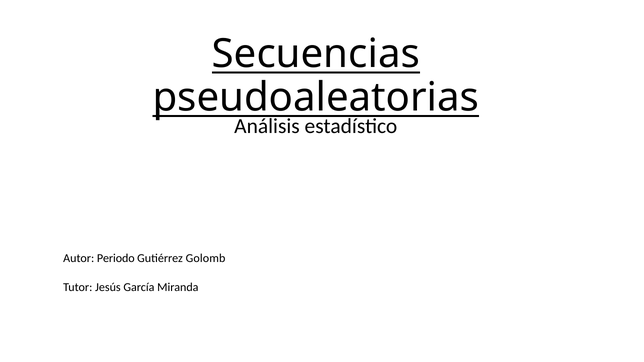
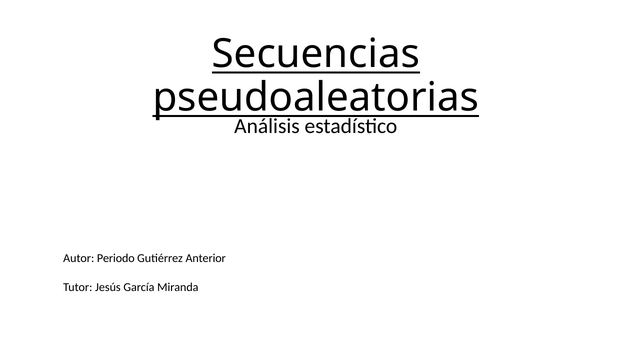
Golomb: Golomb -> Anterior (206, 259)
